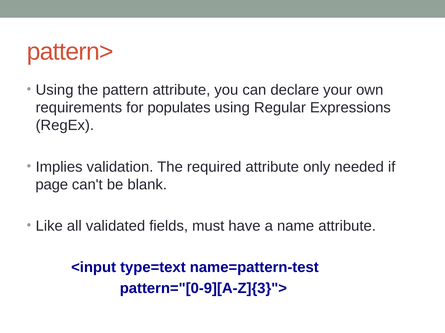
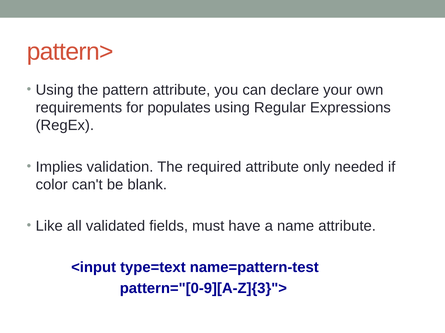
page: page -> color (52, 185)
